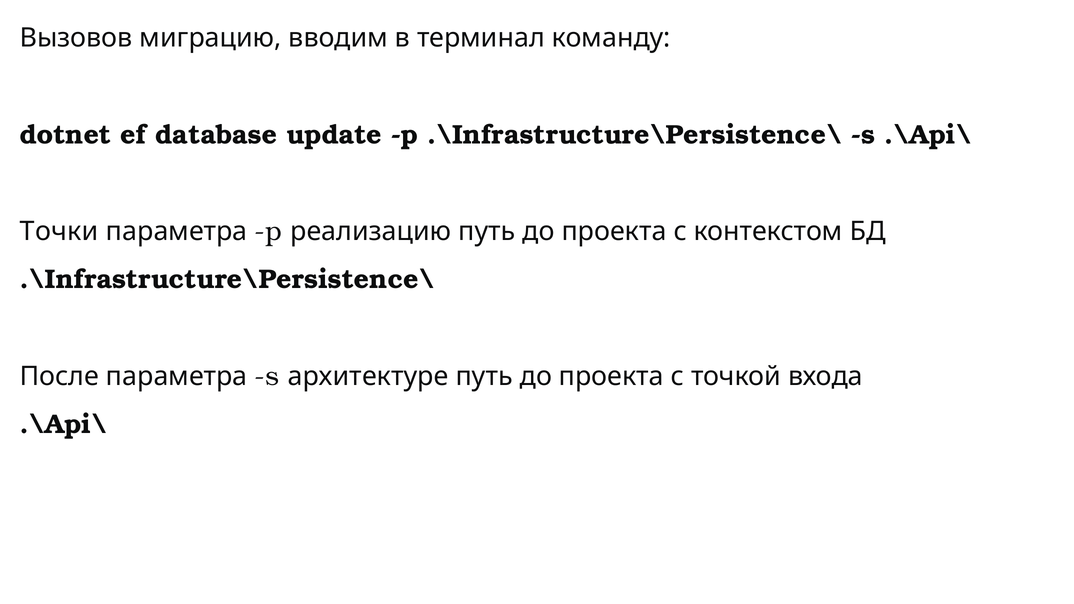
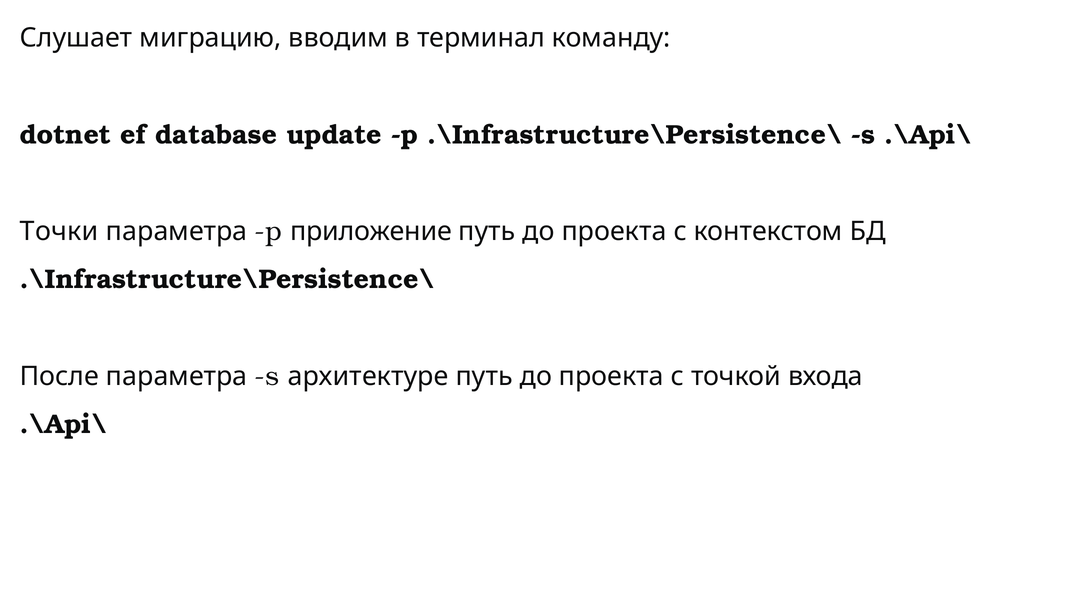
Вызовов: Вызовов -> Слушает (76, 38)
реализацию: реализацию -> приложение (371, 231)
